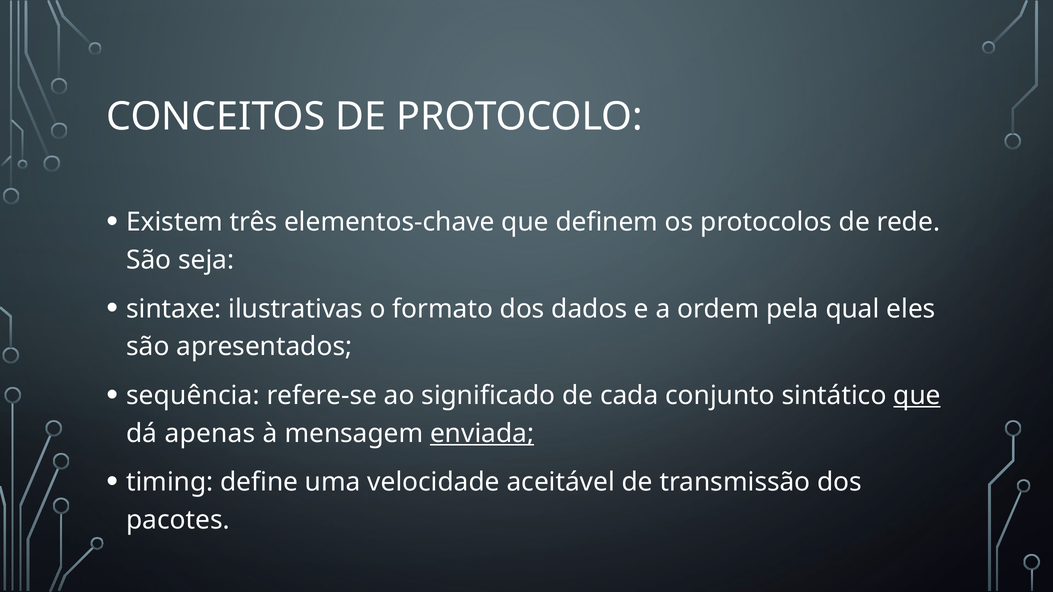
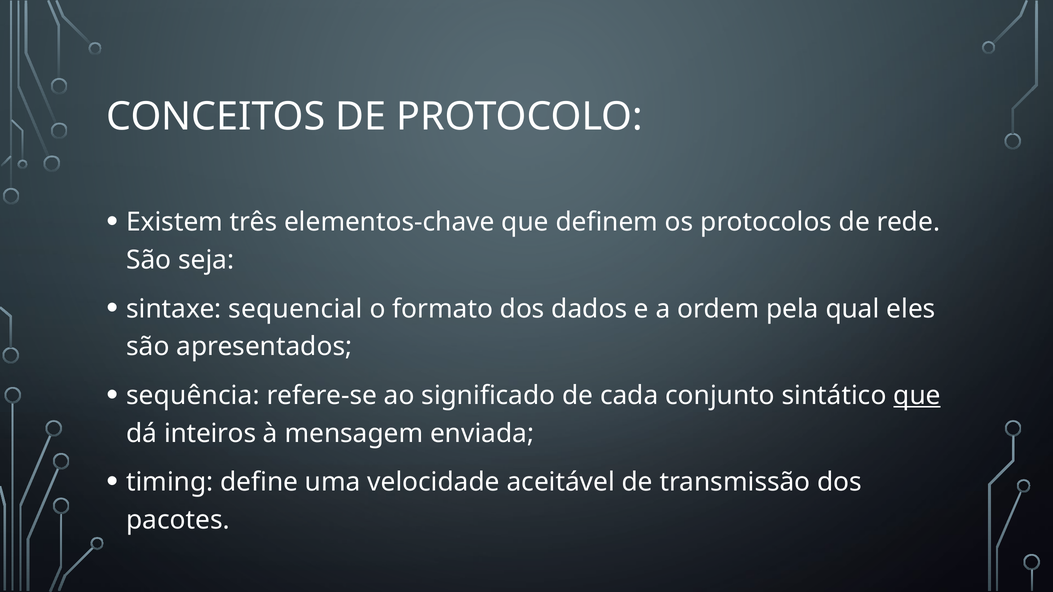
ilustrativas: ilustrativas -> sequencial (295, 309)
apenas: apenas -> inteiros (210, 434)
enviada underline: present -> none (482, 434)
